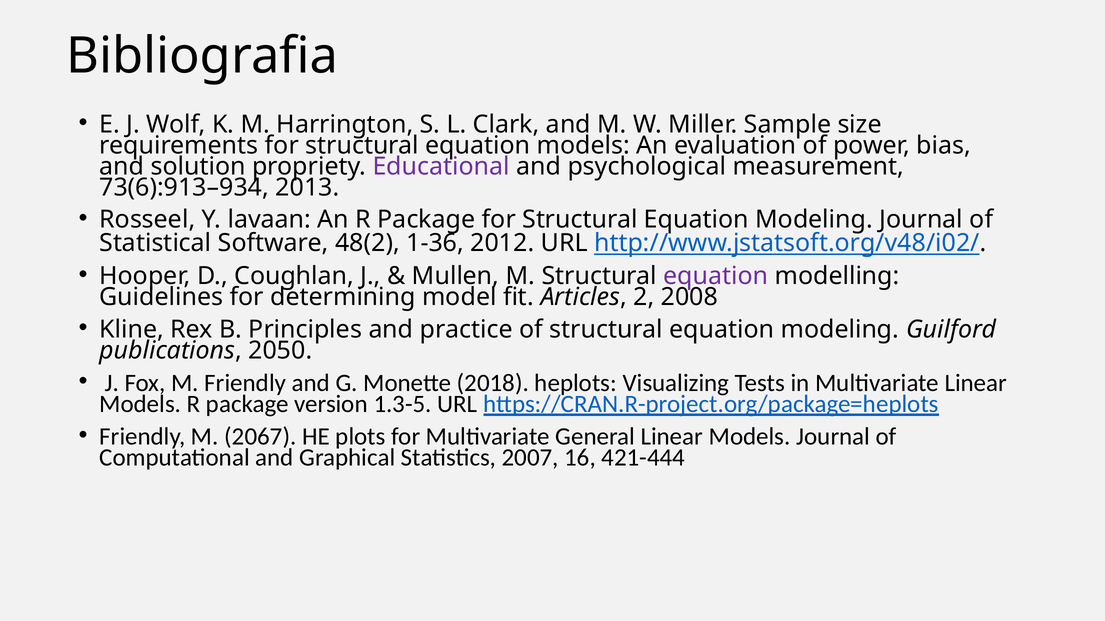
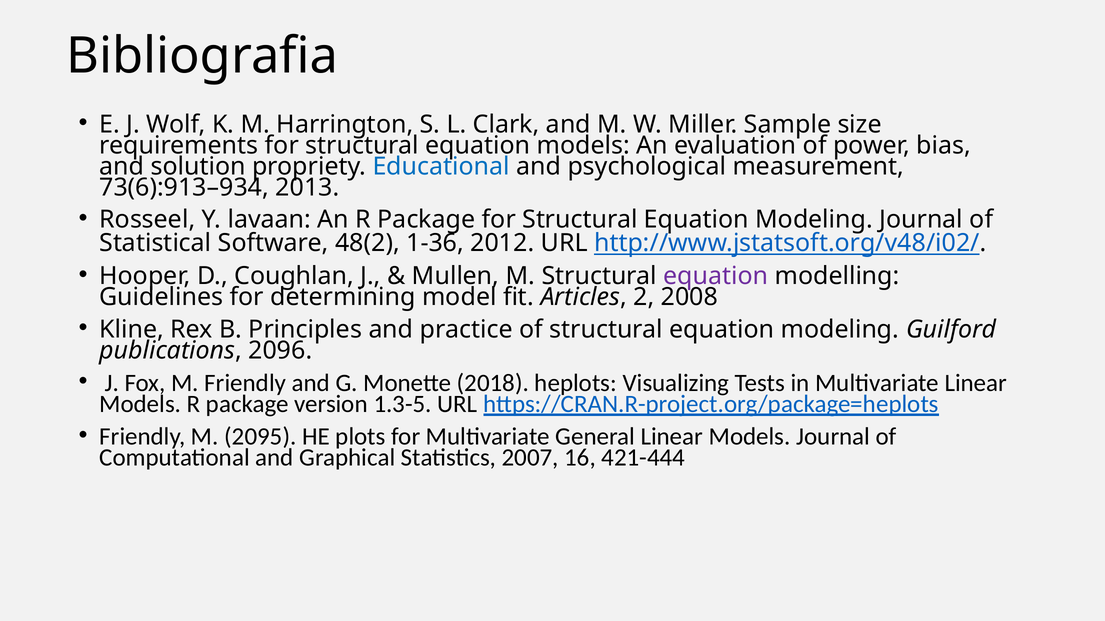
Educational colour: purple -> blue (441, 166)
2050: 2050 -> 2096 (280, 351)
2067: 2067 -> 2095 (260, 437)
